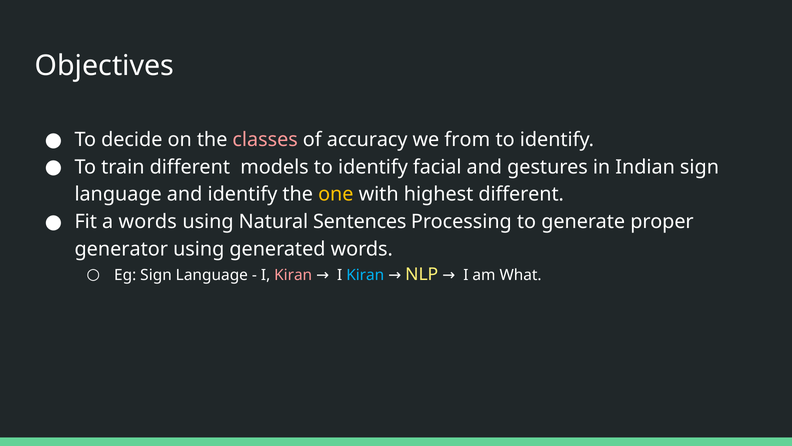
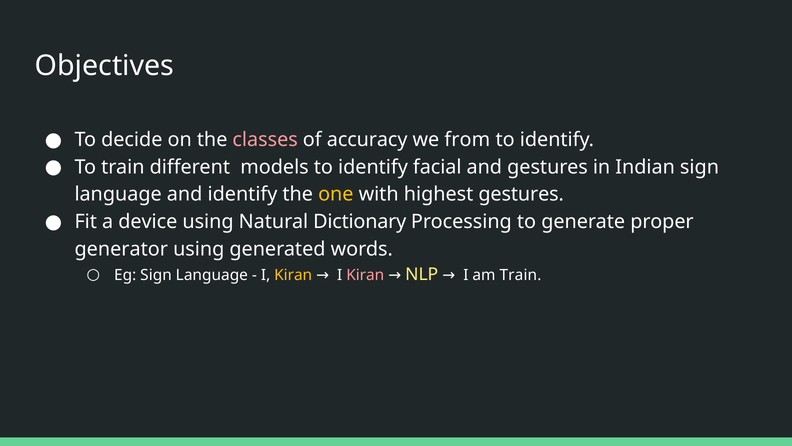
highest different: different -> gestures (521, 194)
a words: words -> device (148, 222)
Sentences: Sentences -> Dictionary (360, 222)
Kiran colour: pink -> yellow (293, 275)
Kiran colour: light blue -> pink (365, 275)
am What: What -> Train (520, 275)
